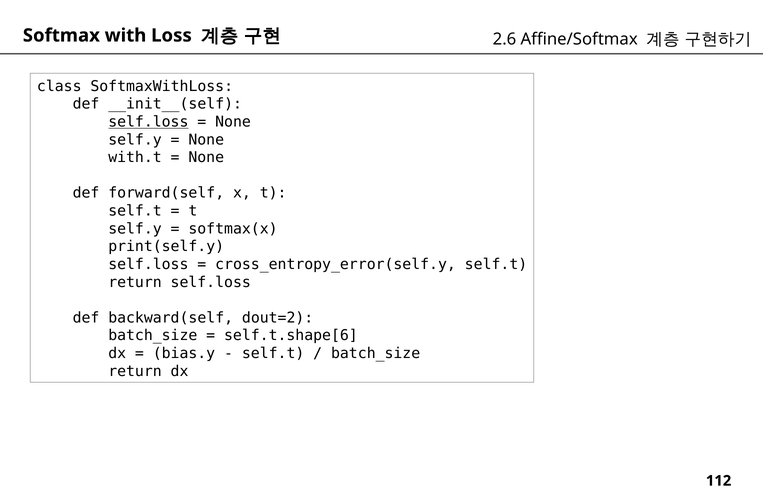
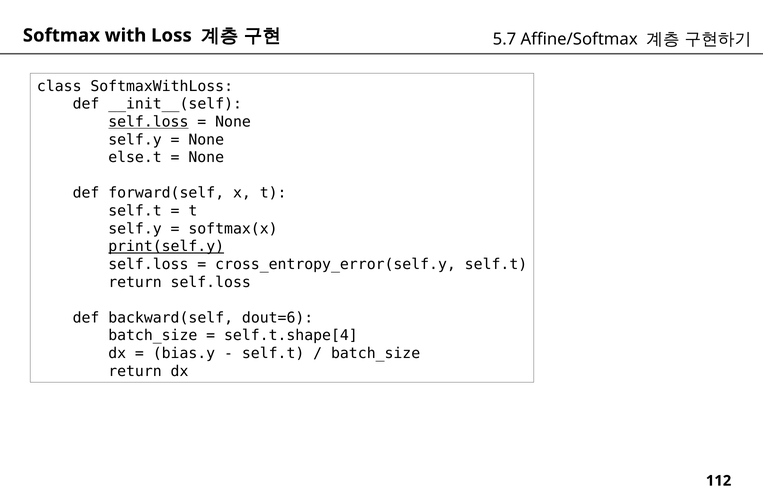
2.6: 2.6 -> 5.7 (504, 39)
with.t: with.t -> else.t (135, 158)
print(self.y underline: none -> present (166, 247)
dout=2: dout=2 -> dout=6 (278, 318)
self.t.shape[6: self.t.shape[6 -> self.t.shape[4 (291, 336)
